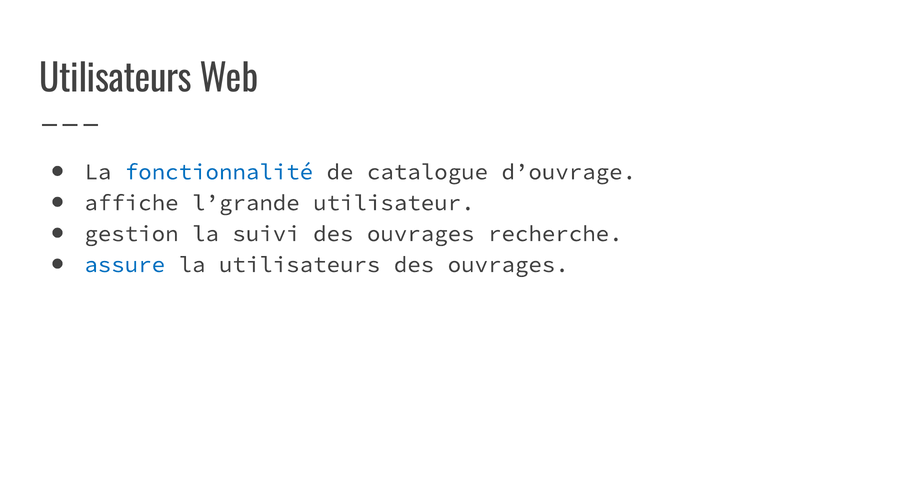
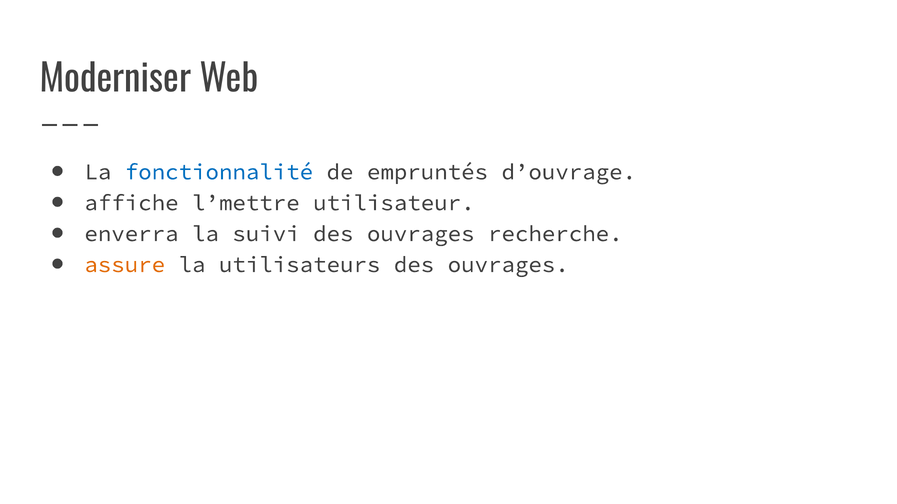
Utilisateurs: Utilisateurs -> Moderniser (115, 80)
catalogue: catalogue -> empruntés (428, 172)
l’grande: l’grande -> l’mettre (246, 203)
gestion: gestion -> enverra (131, 234)
assure colour: blue -> orange (125, 265)
